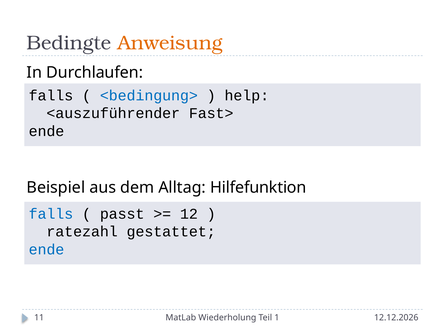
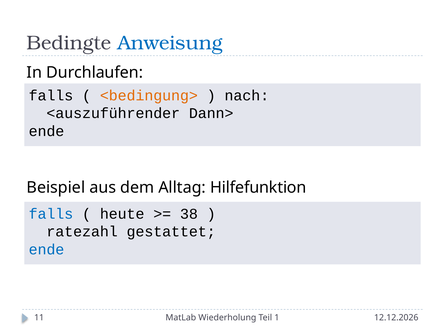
Anweisung colour: orange -> blue (170, 43)
<bedingung> colour: blue -> orange (149, 96)
help: help -> nach (247, 96)
Fast>: Fast> -> Dann> (211, 113)
passt: passt -> heute (122, 214)
12: 12 -> 38 (189, 214)
